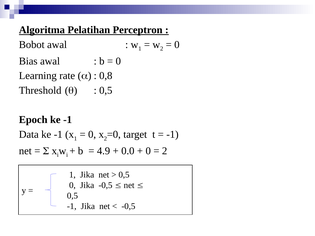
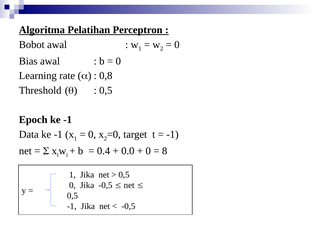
4.9: 4.9 -> 0.4 (104, 151)
2: 2 -> 8 (165, 151)
